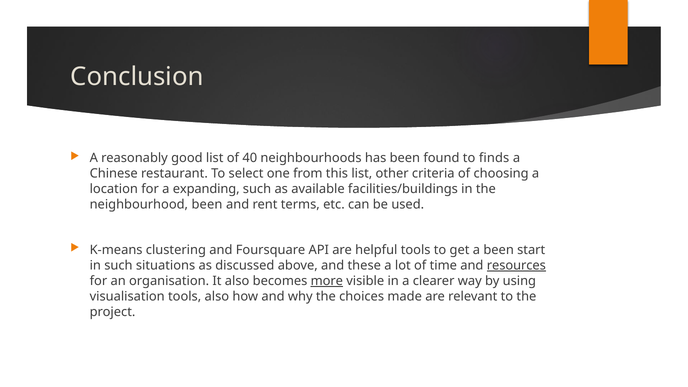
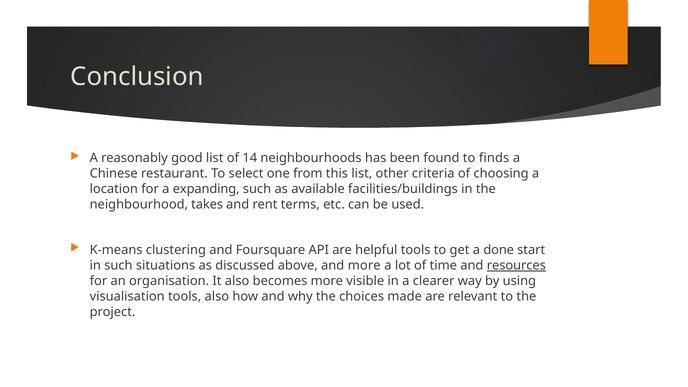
40: 40 -> 14 (250, 158)
neighbourhood been: been -> takes (207, 205)
a been: been -> done (499, 250)
and these: these -> more (364, 265)
more underline: present -> none (327, 281)
